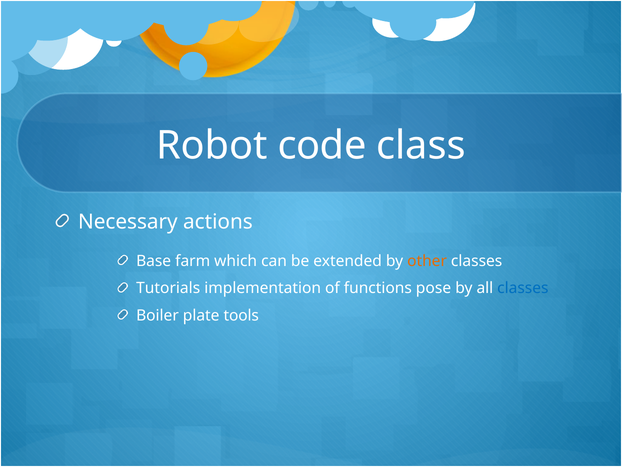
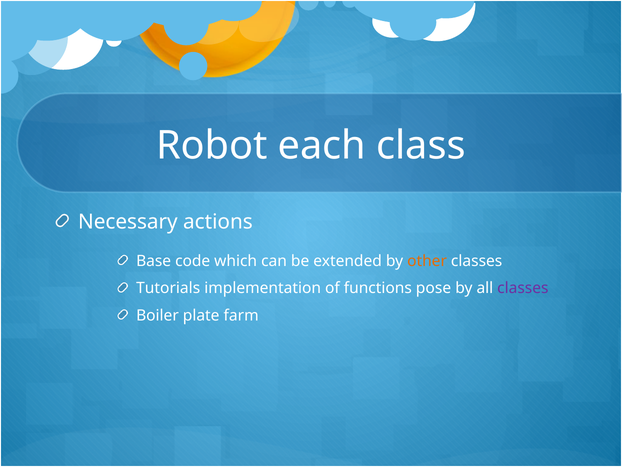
code: code -> each (322, 146)
farm: farm -> code (193, 261)
classes colour: blue -> purple (523, 288)
tools: tools -> farm (241, 315)
